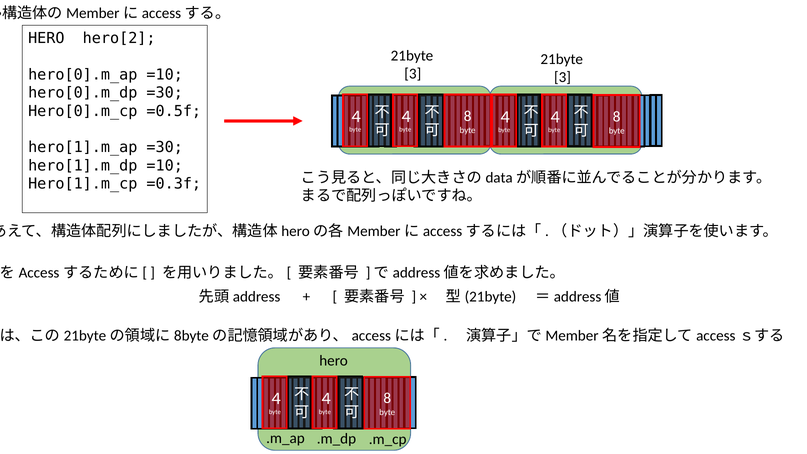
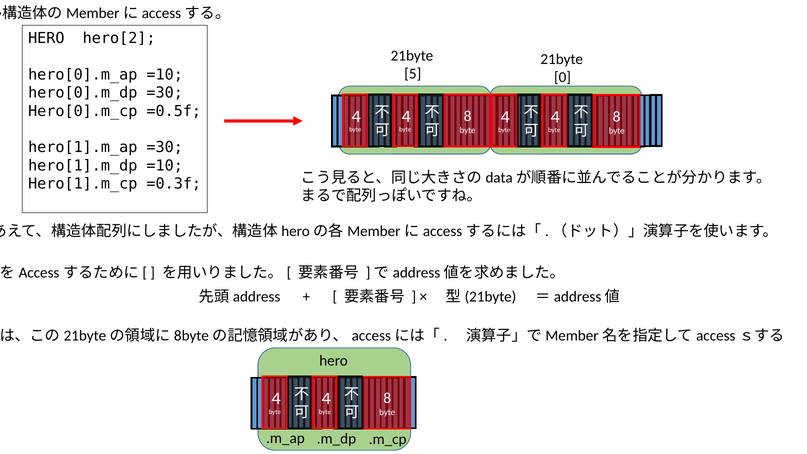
3: 3 -> 5 (413, 74)
3: 3 -> 0 (563, 77)
